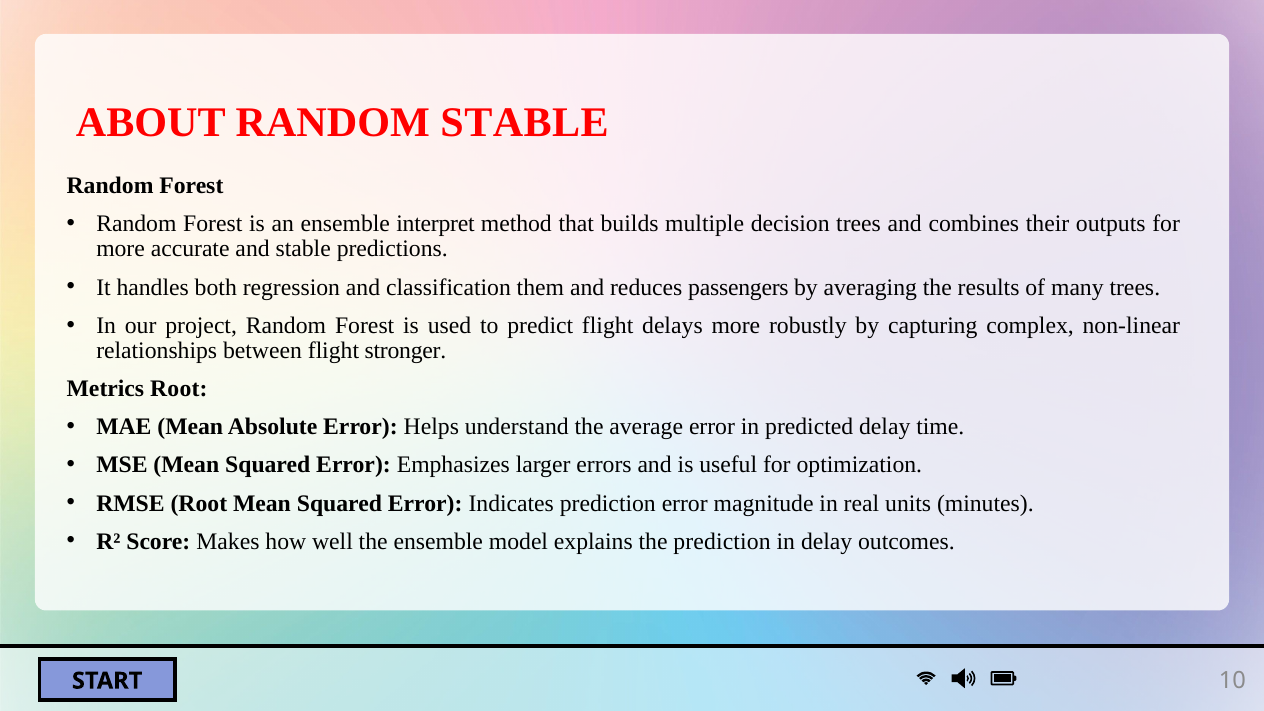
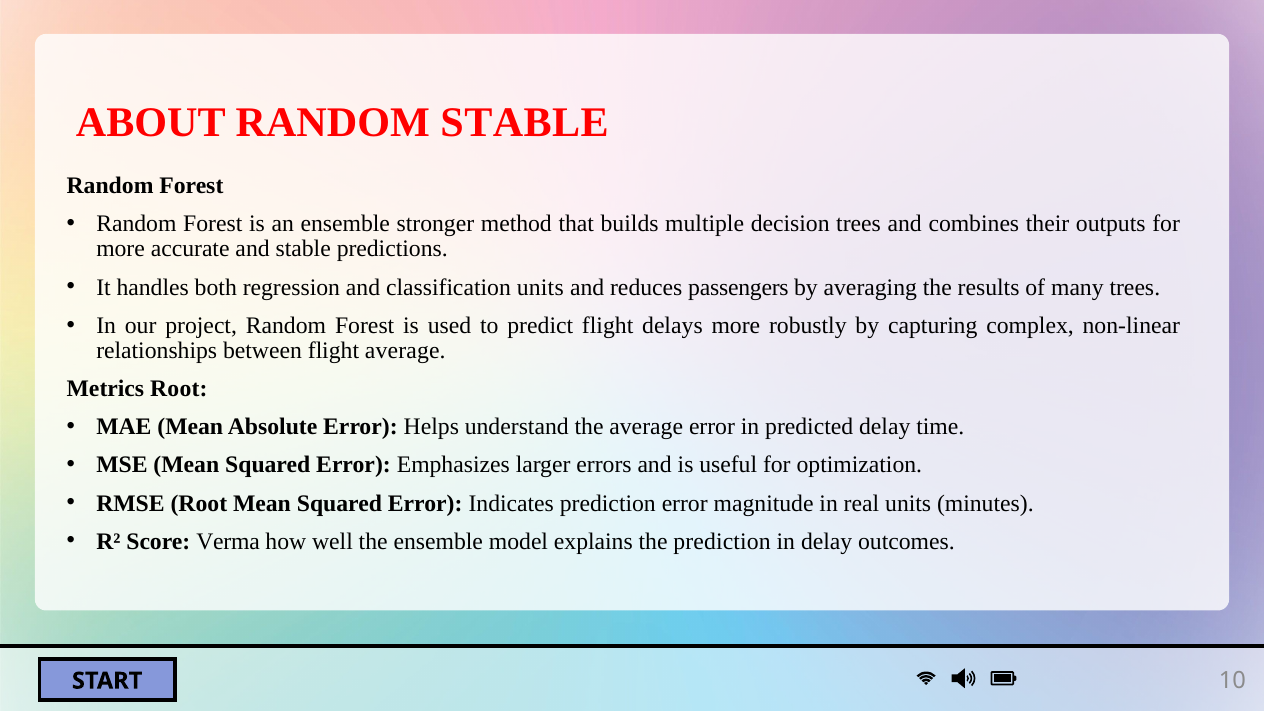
interpret: interpret -> stronger (435, 224)
classification them: them -> units (540, 287)
flight stronger: stronger -> average (405, 350)
Makes: Makes -> Verma (228, 541)
